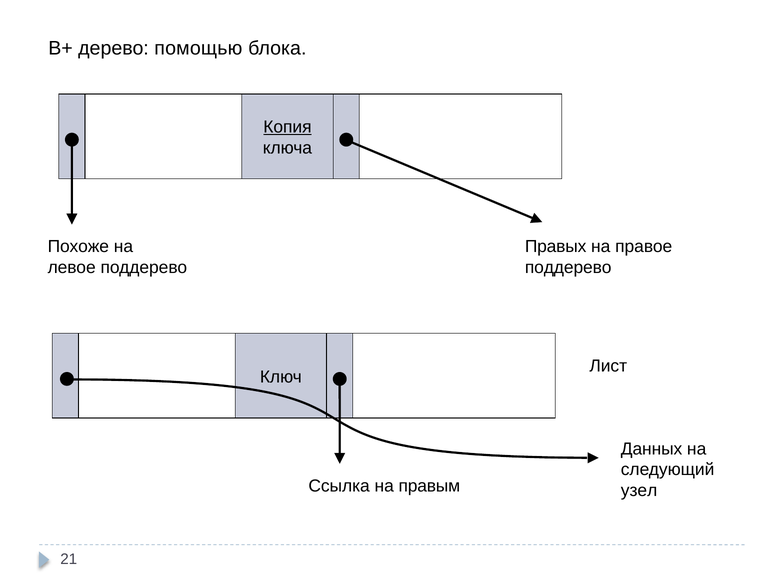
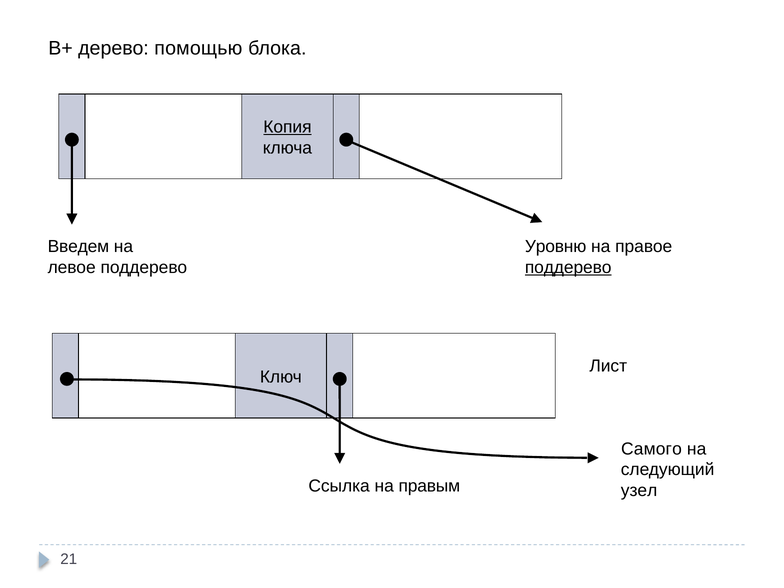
Похоже: Похоже -> Введем (78, 247)
Правых: Правых -> Уровню (556, 247)
поддерево underline: none -> present (568, 268)
Данных: Данных -> Самого (651, 449)
